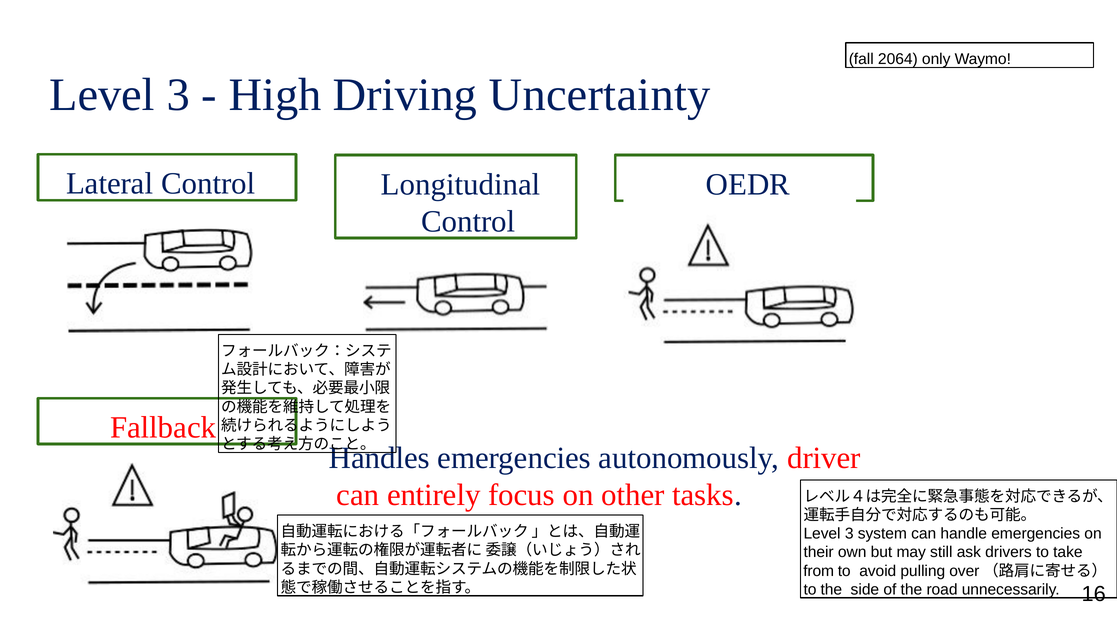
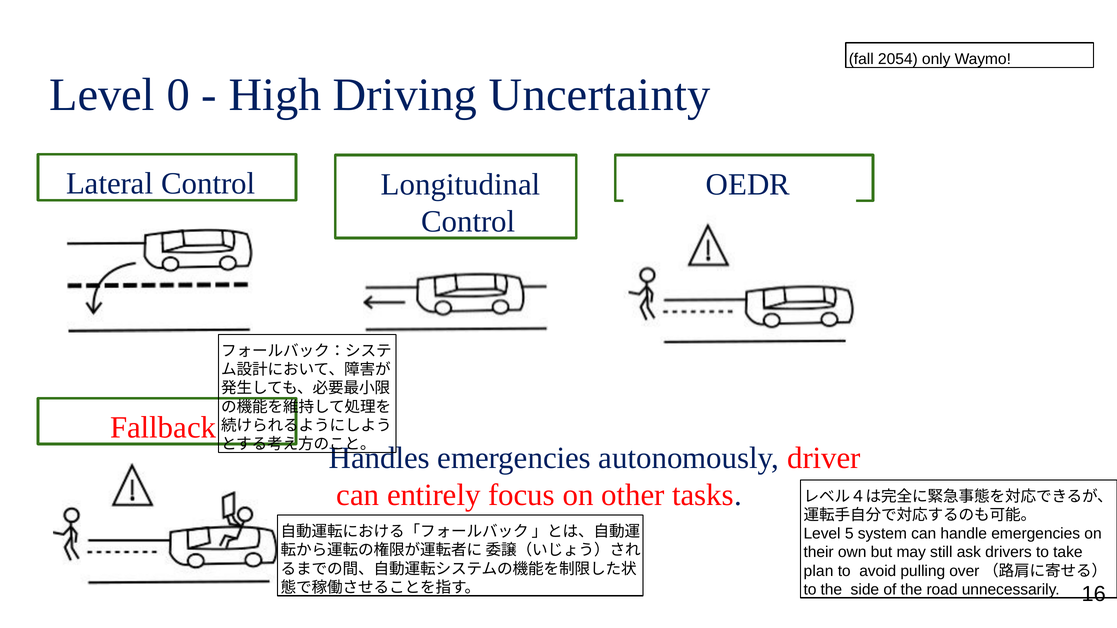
2064: 2064 -> 2054 (898, 59)
3: 3 -> 0 (178, 95)
3: 3 -> 5 (849, 534)
from: from -> plan (819, 571)
